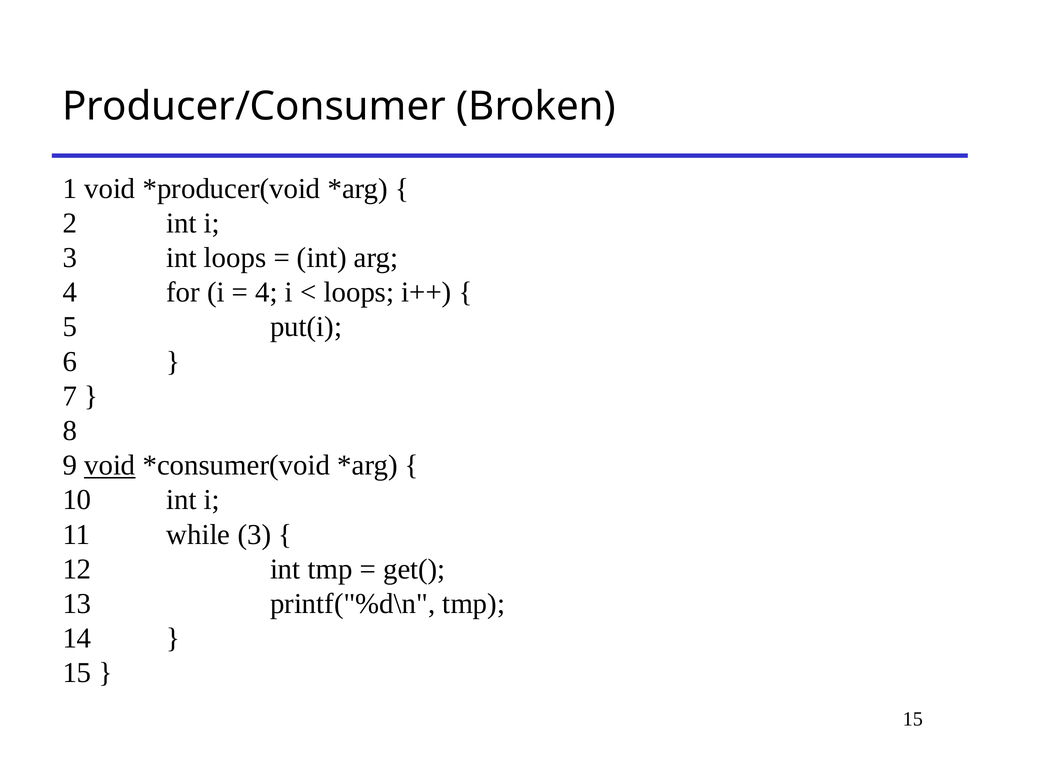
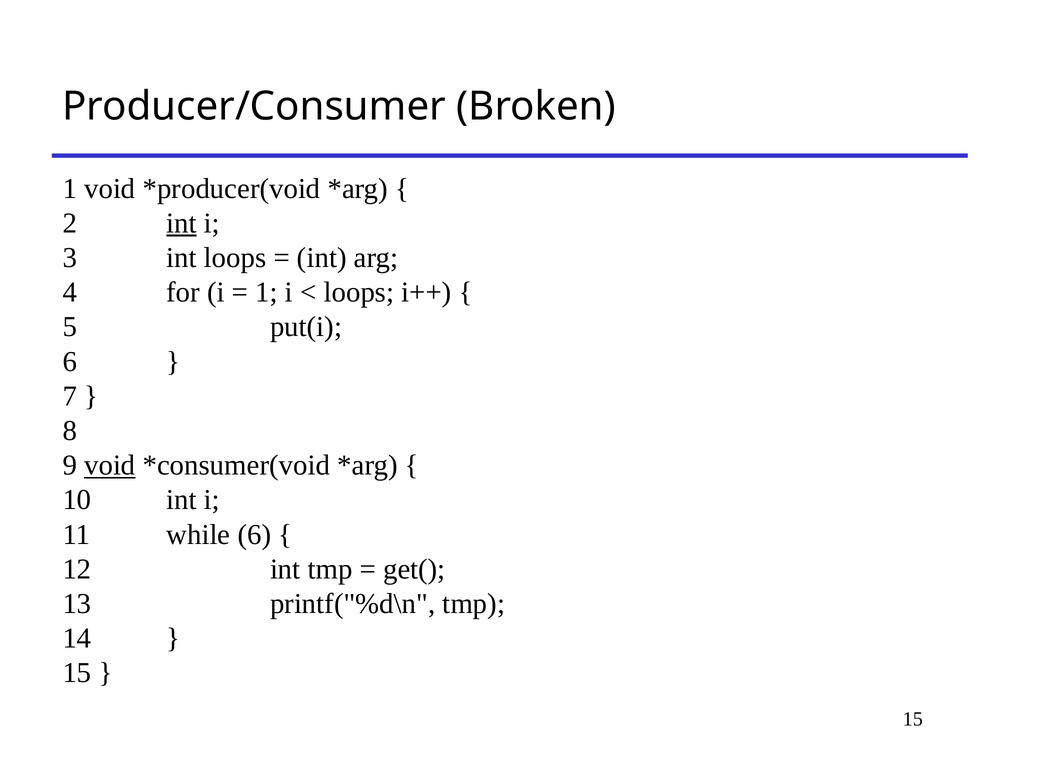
int underline: none -> present (181, 223)
4: 4 -> 1 (267, 292)
while 3: 3 -> 6 (254, 534)
